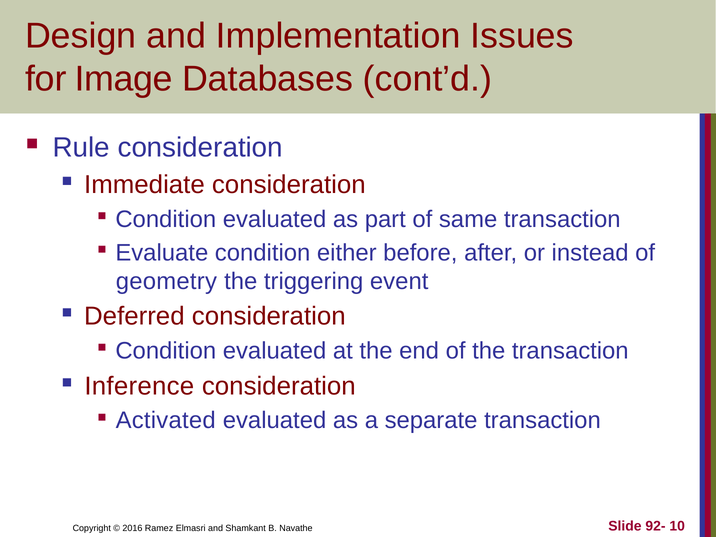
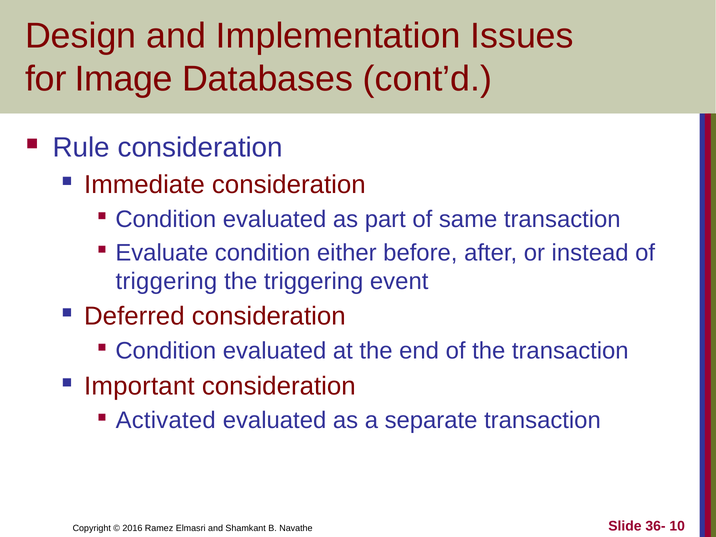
geometry: geometry -> triggering (166, 281)
Inference: Inference -> Important (139, 386)
92-: 92- -> 36- (655, 526)
